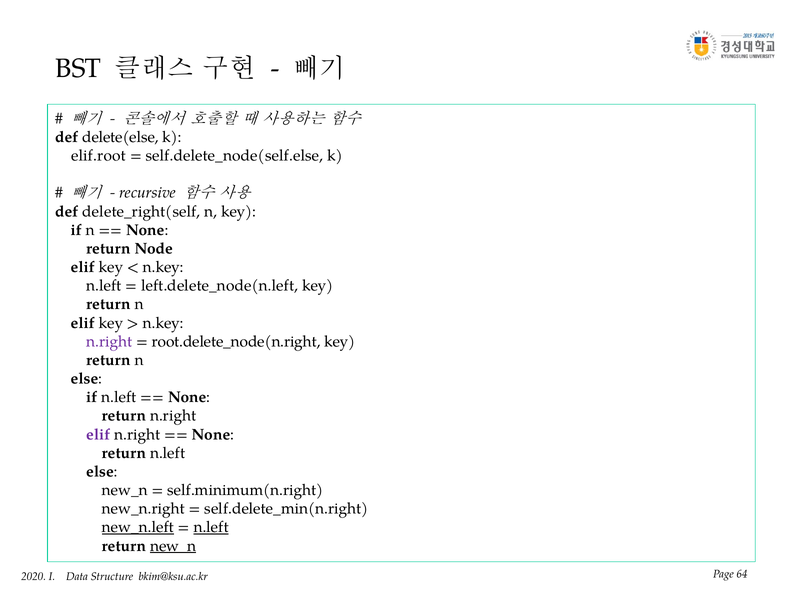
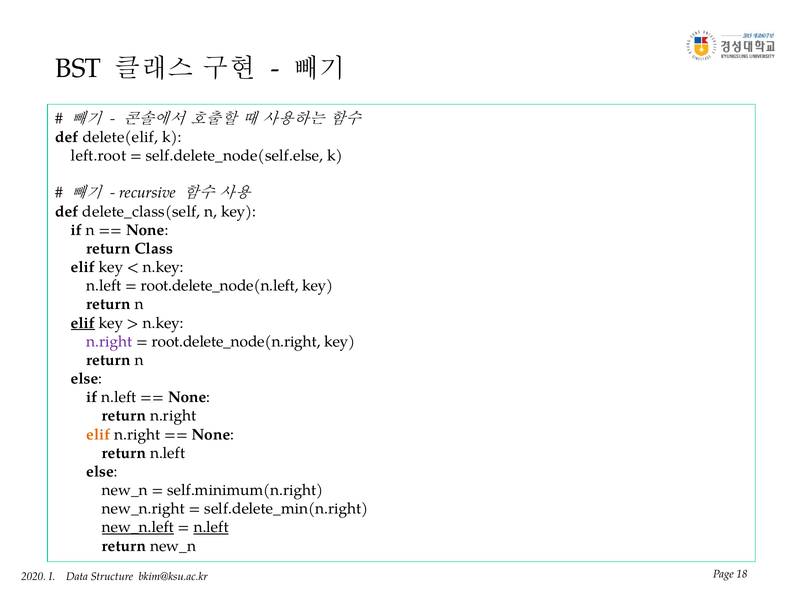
delete(else: delete(else -> delete(elif (120, 137)
elif.root: elif.root -> left.root (99, 156)
delete_right(self: delete_right(self -> delete_class(self (141, 211)
Node: Node -> Class (154, 249)
left.delete_node(n.left: left.delete_node(n.left -> root.delete_node(n.left (220, 286)
elif underline: none -> present (83, 323)
elif colour: purple -> orange (98, 434)
new_n underline: present -> none (173, 546)
64: 64 -> 18 (742, 574)
